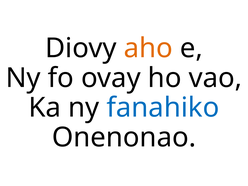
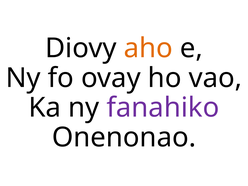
fanahiko colour: blue -> purple (163, 108)
